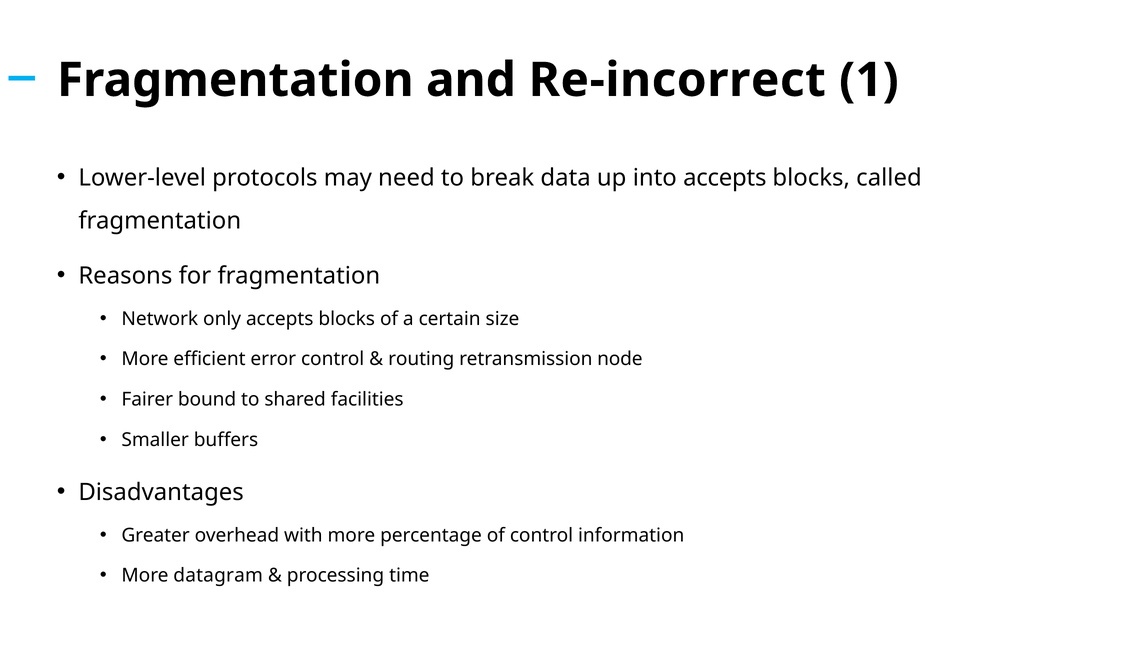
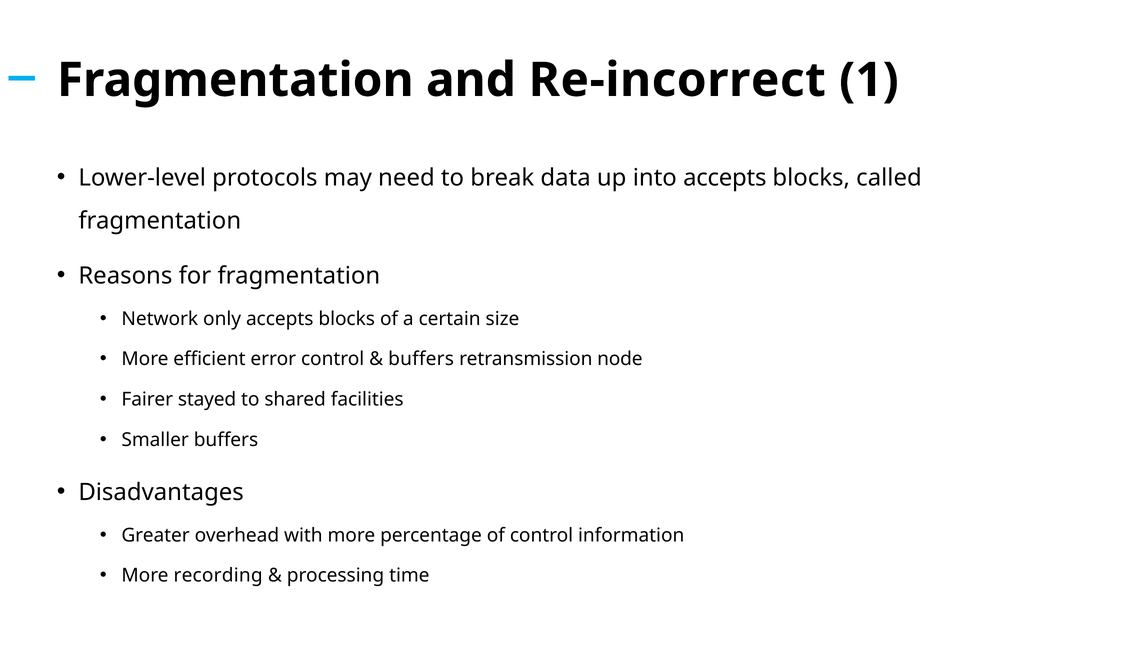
routing: routing -> buffers (421, 359)
bound: bound -> stayed (207, 399)
datagram: datagram -> recording (218, 575)
